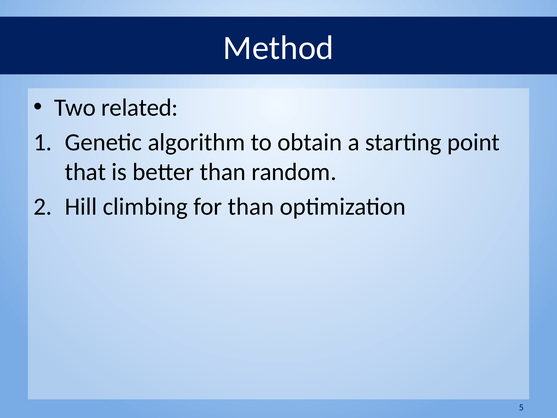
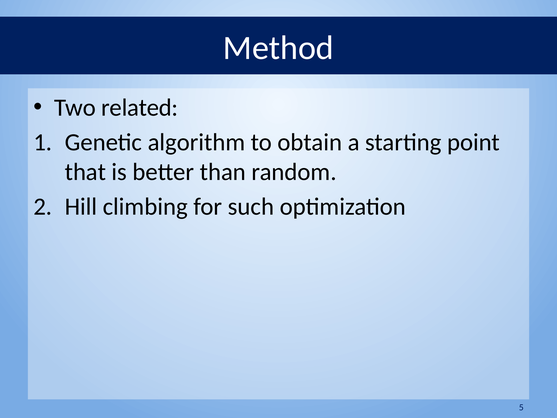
for than: than -> such (251, 207)
